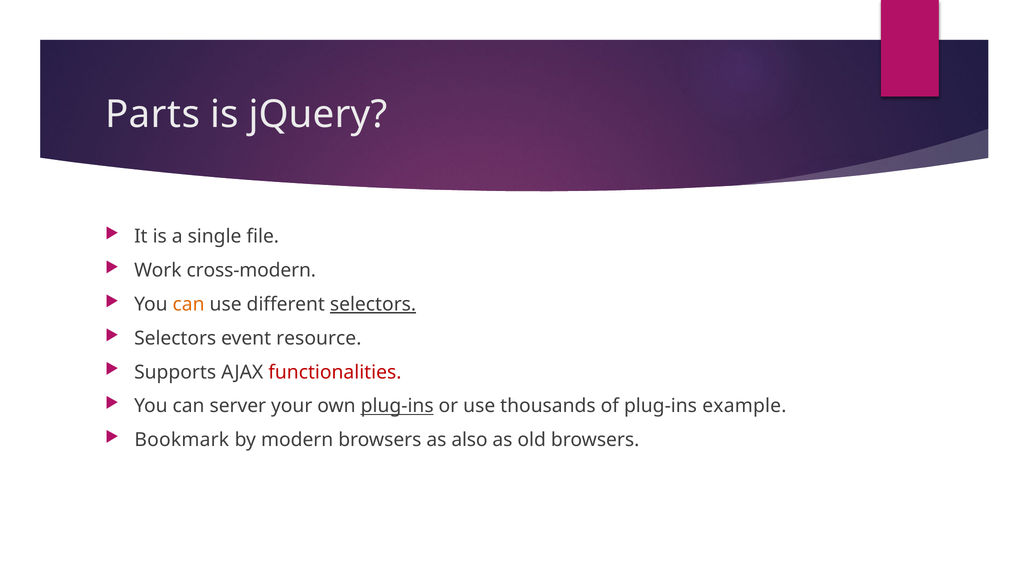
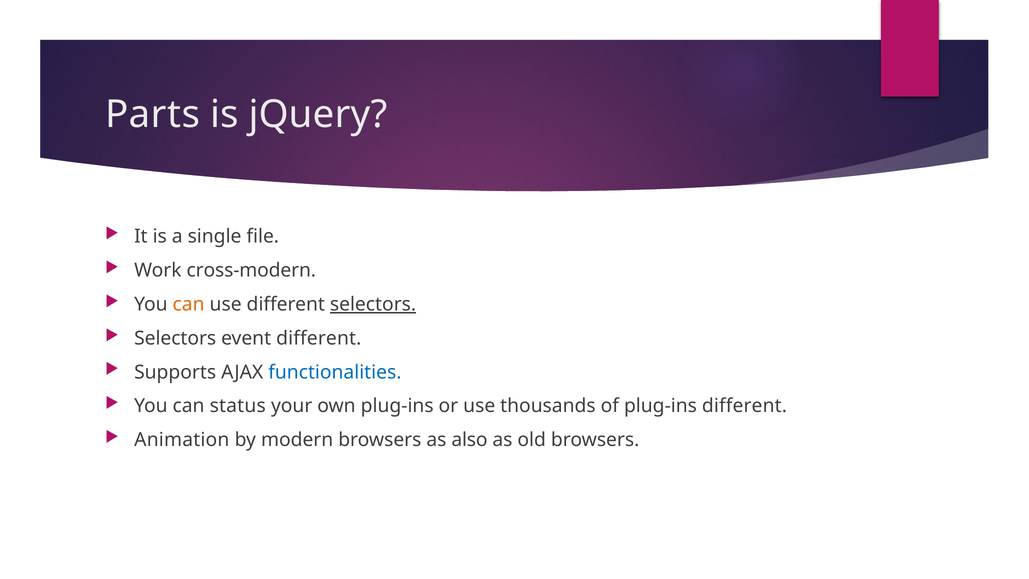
event resource: resource -> different (319, 338)
functionalities colour: red -> blue (335, 372)
server: server -> status (238, 406)
plug-ins underline: present -> none (397, 406)
plug-ins example: example -> different (744, 406)
Bookmark: Bookmark -> Animation (182, 440)
